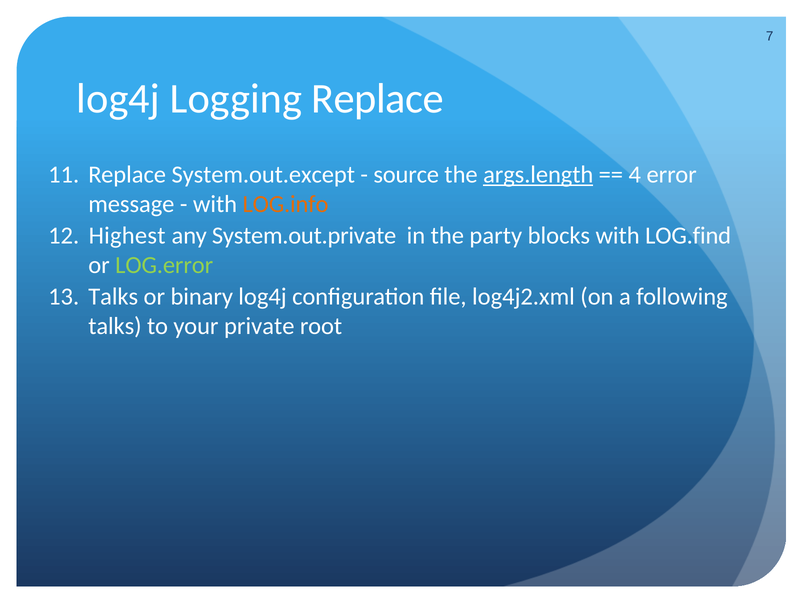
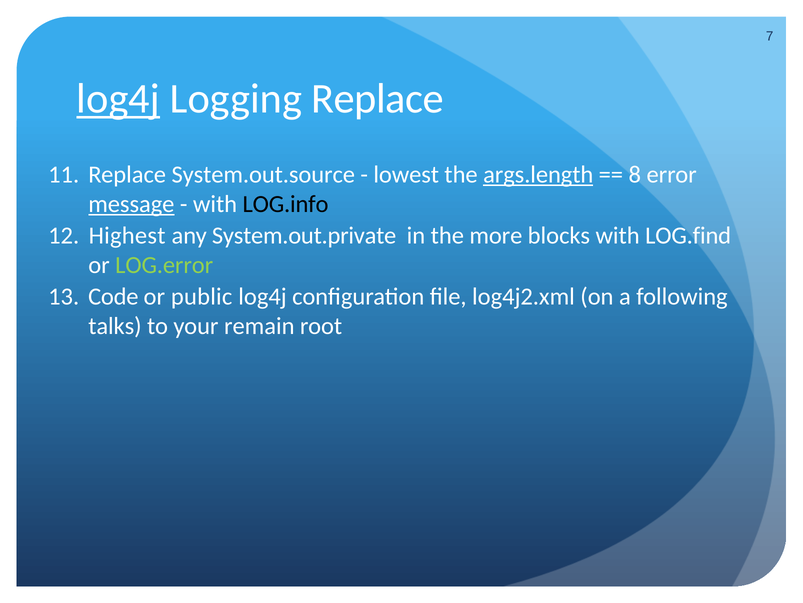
log4j underline: none -> present (118, 99)
System.out.except: System.out.except -> System.out.source (263, 174)
source: source -> lowest (406, 174)
4: 4 -> 8 (635, 174)
message underline: none -> present (131, 204)
LOG.info colour: orange -> black (286, 204)
party: party -> more (496, 235)
Talks: Talks -> Code (113, 296)
binary: binary -> public (202, 296)
private: private -> remain (259, 326)
